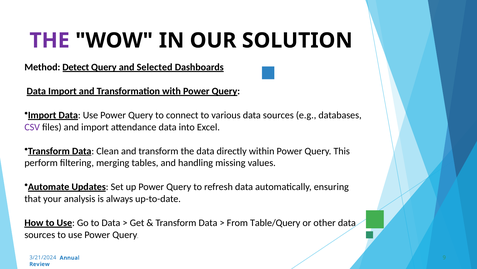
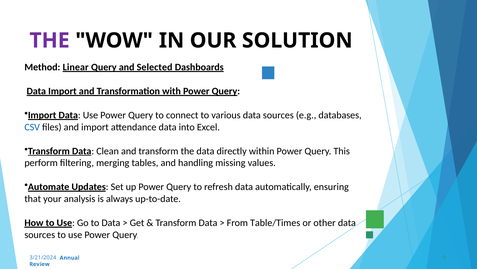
Detect: Detect -> Linear (76, 67)
CSV colour: purple -> blue (32, 127)
Table/Query: Table/Query -> Table/Times (275, 222)
